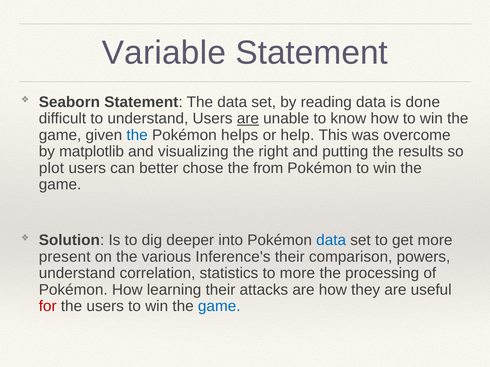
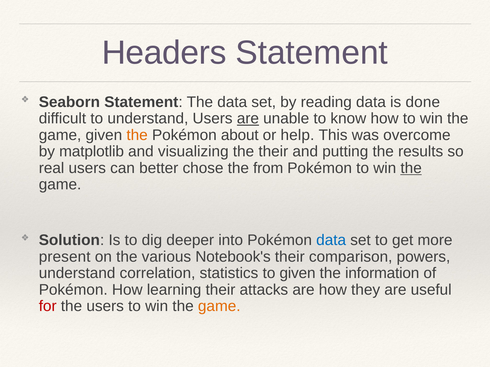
Variable: Variable -> Headers (164, 53)
the colour: blue -> orange (137, 135)
helps: helps -> about (240, 135)
the right: right -> their (273, 152)
plot: plot -> real (52, 168)
the underline: none -> present (411, 168)
Inference's: Inference's -> Notebook's (233, 257)
to more: more -> given (298, 274)
processing: processing -> information (382, 274)
game colour: blue -> orange (219, 307)
